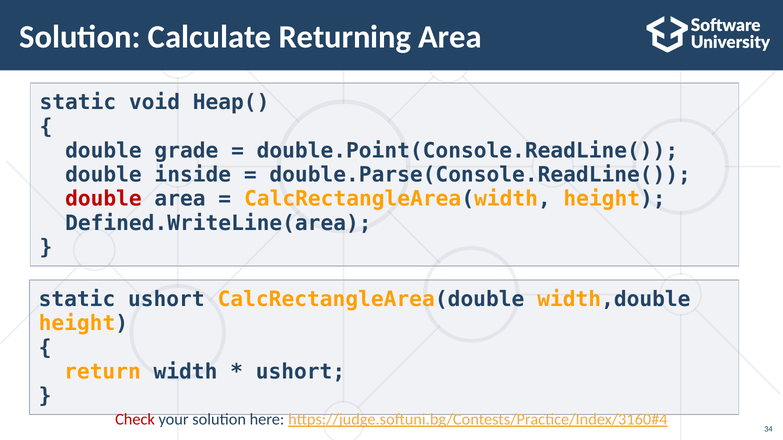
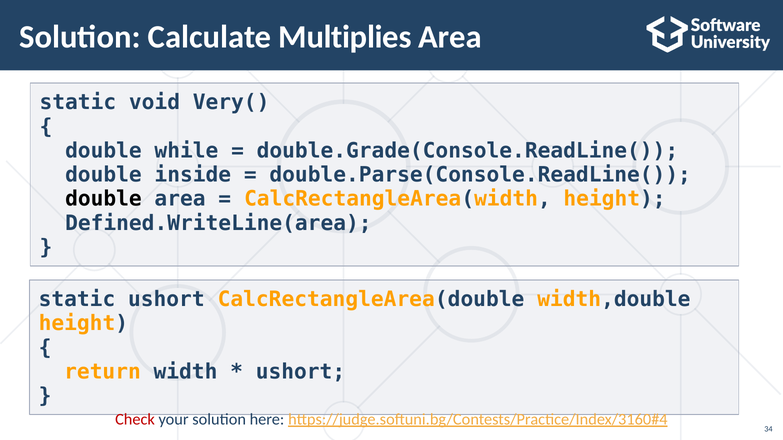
Returning: Returning -> Multiplies (345, 37)
Heap(: Heap( -> Very( (231, 102)
grade: grade -> while (186, 151)
double.Point(Console.ReadLine(: double.Point(Console.ReadLine( -> double.Grade(Console.ReadLine( (467, 151)
double colour: red -> black (103, 199)
